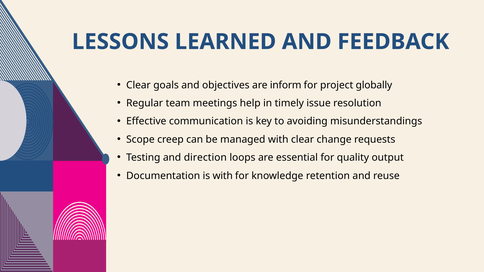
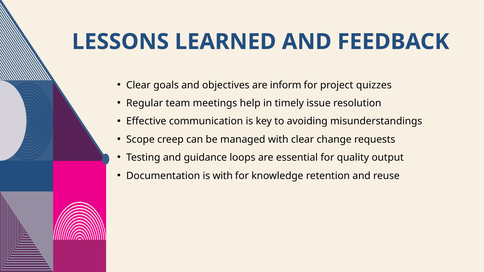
globally: globally -> quizzes (374, 85)
direction: direction -> guidance (205, 158)
